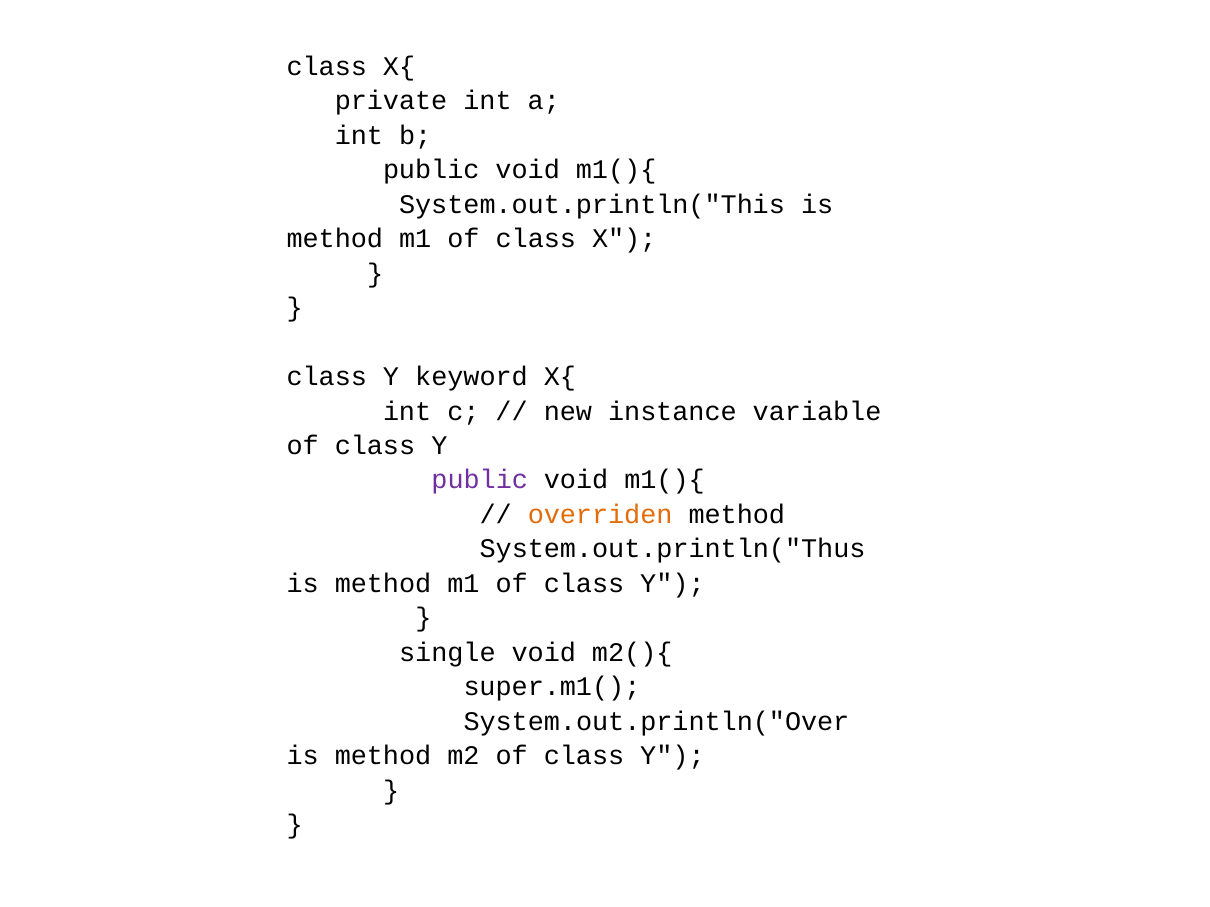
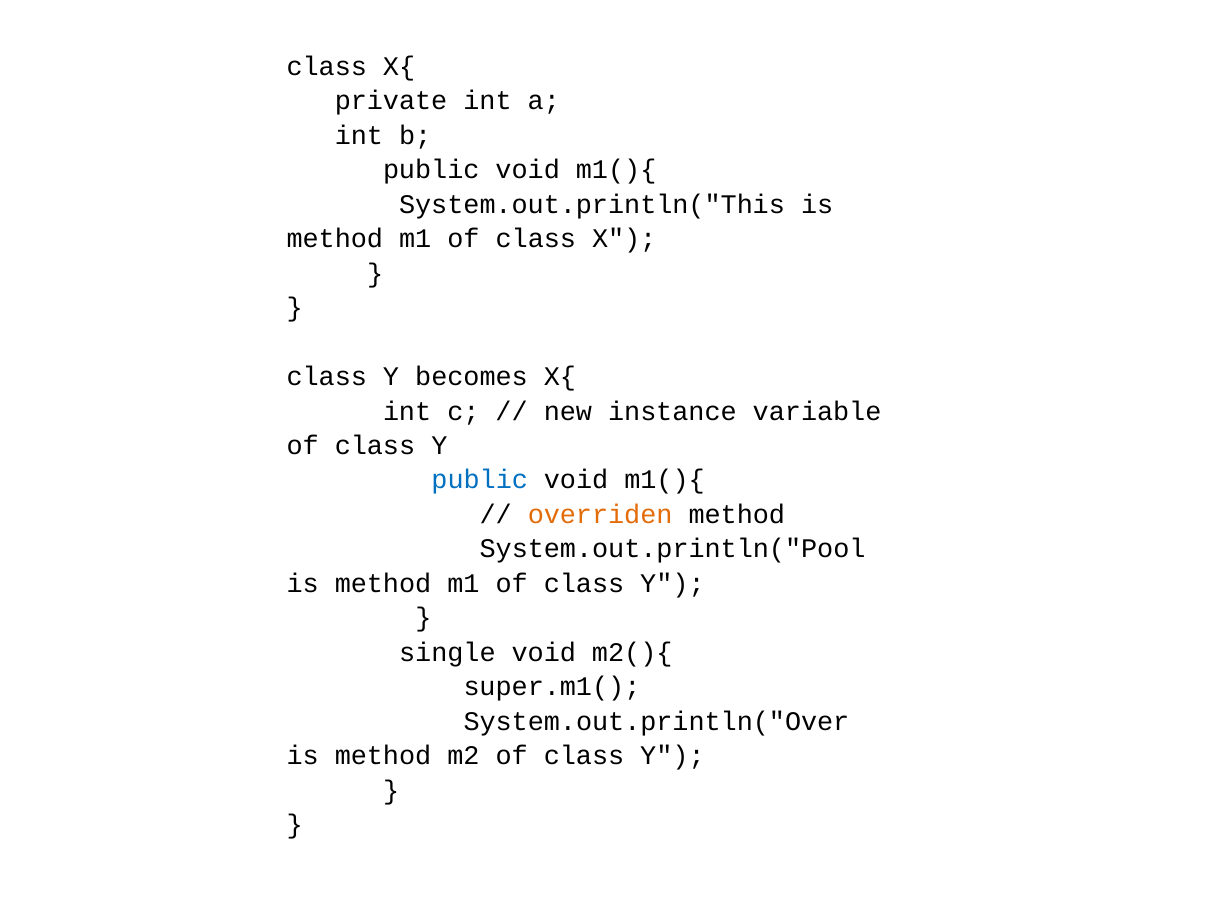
keyword: keyword -> becomes (471, 377)
public colour: purple -> blue (480, 480)
System.out.println("Thus: System.out.println("Thus -> System.out.println("Pool (673, 549)
